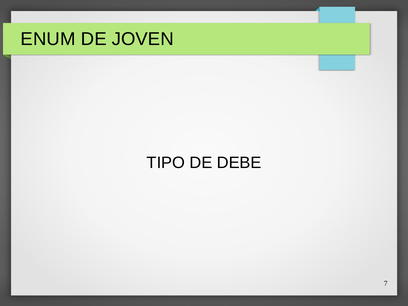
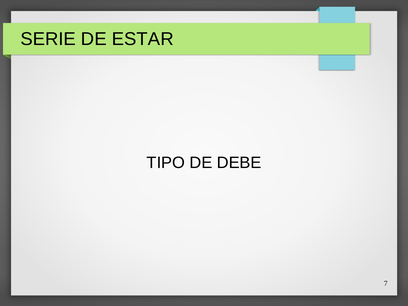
ENUM: ENUM -> SERIE (48, 39)
JOVEN: JOVEN -> ESTAR (143, 39)
